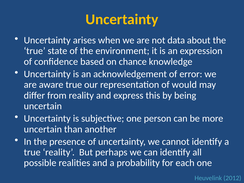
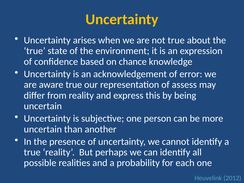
not data: data -> true (176, 40)
would: would -> assess (184, 85)
